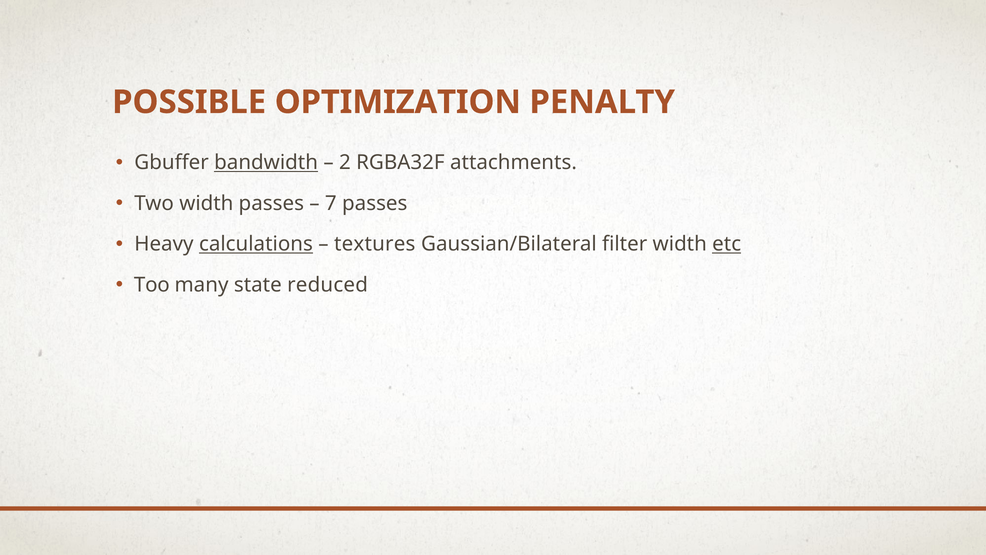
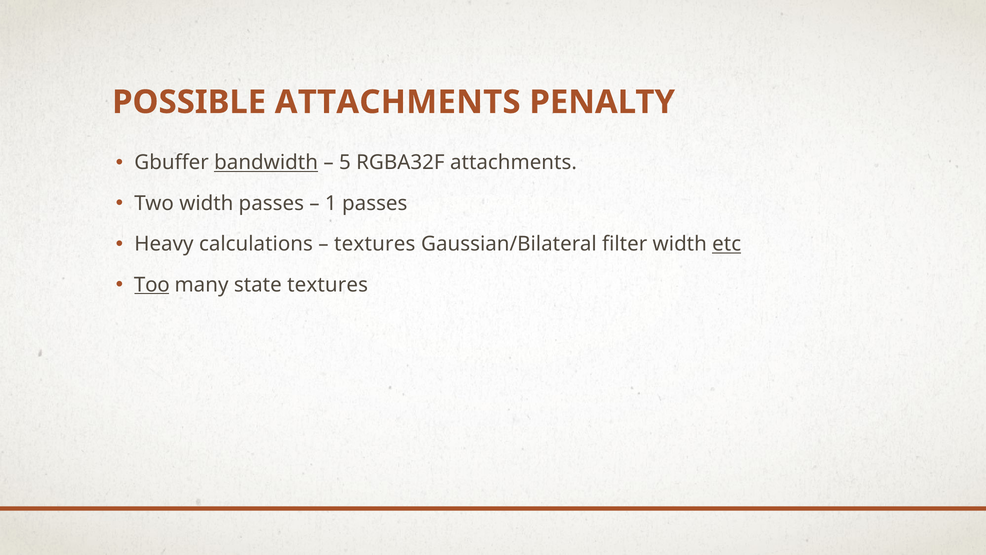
POSSIBLE OPTIMIZATION: OPTIMIZATION -> ATTACHMENTS (398, 102)
2: 2 -> 5 (345, 163)
7: 7 -> 1 (331, 203)
calculations underline: present -> none (256, 244)
Too underline: none -> present (152, 285)
state reduced: reduced -> textures (328, 285)
